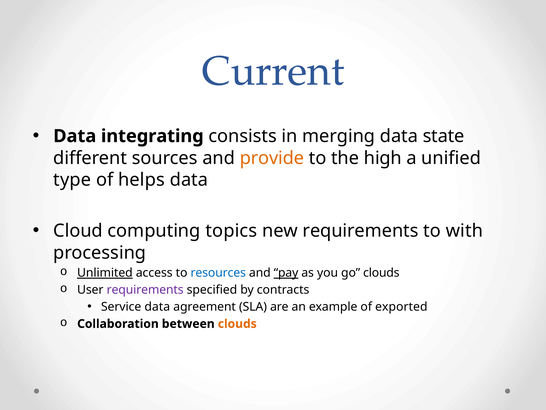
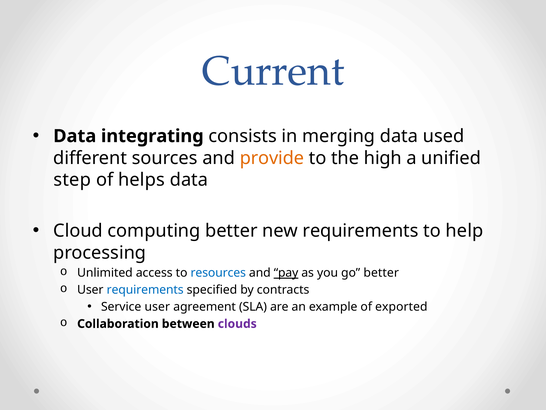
state: state -> used (444, 136)
type: type -> step (72, 180)
computing topics: topics -> better (231, 231)
with: with -> help (464, 231)
Unlimited underline: present -> none (105, 273)
go clouds: clouds -> better (381, 273)
requirements colour: purple -> blue (145, 290)
Service data: data -> user (157, 307)
clouds colour: orange -> purple (237, 323)
